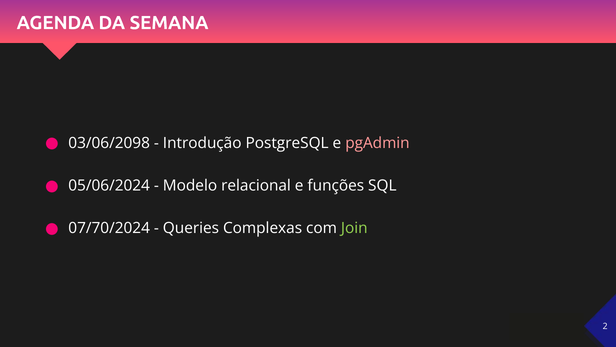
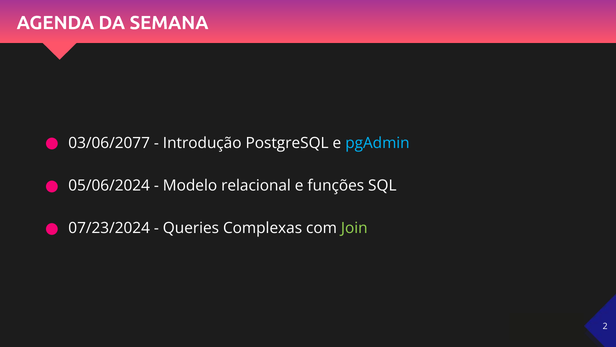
03/06/2098: 03/06/2098 -> 03/06/2077 (109, 143)
pgAdmin colour: pink -> light blue (377, 143)
07/70/2024: 07/70/2024 -> 07/23/2024 (109, 228)
